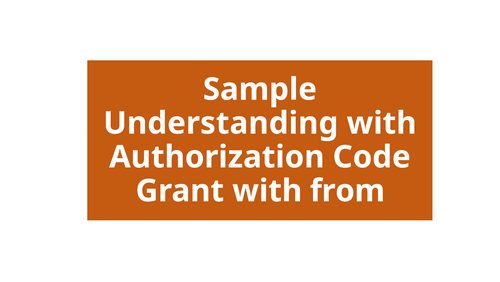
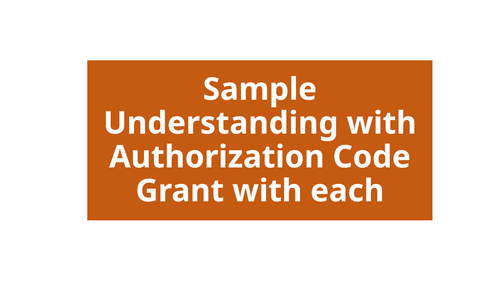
from: from -> each (347, 190)
